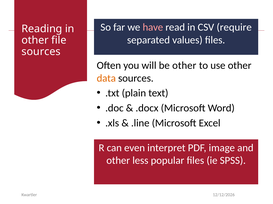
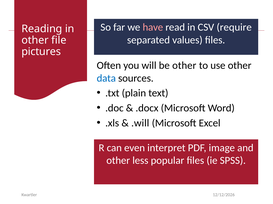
sources: sources -> pictures (41, 52)
data colour: orange -> blue (106, 78)
.line: .line -> .will (140, 123)
